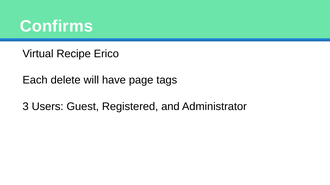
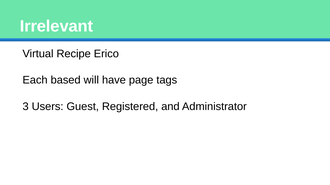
Confirms: Confirms -> Irrelevant (56, 26)
delete: delete -> based (66, 80)
